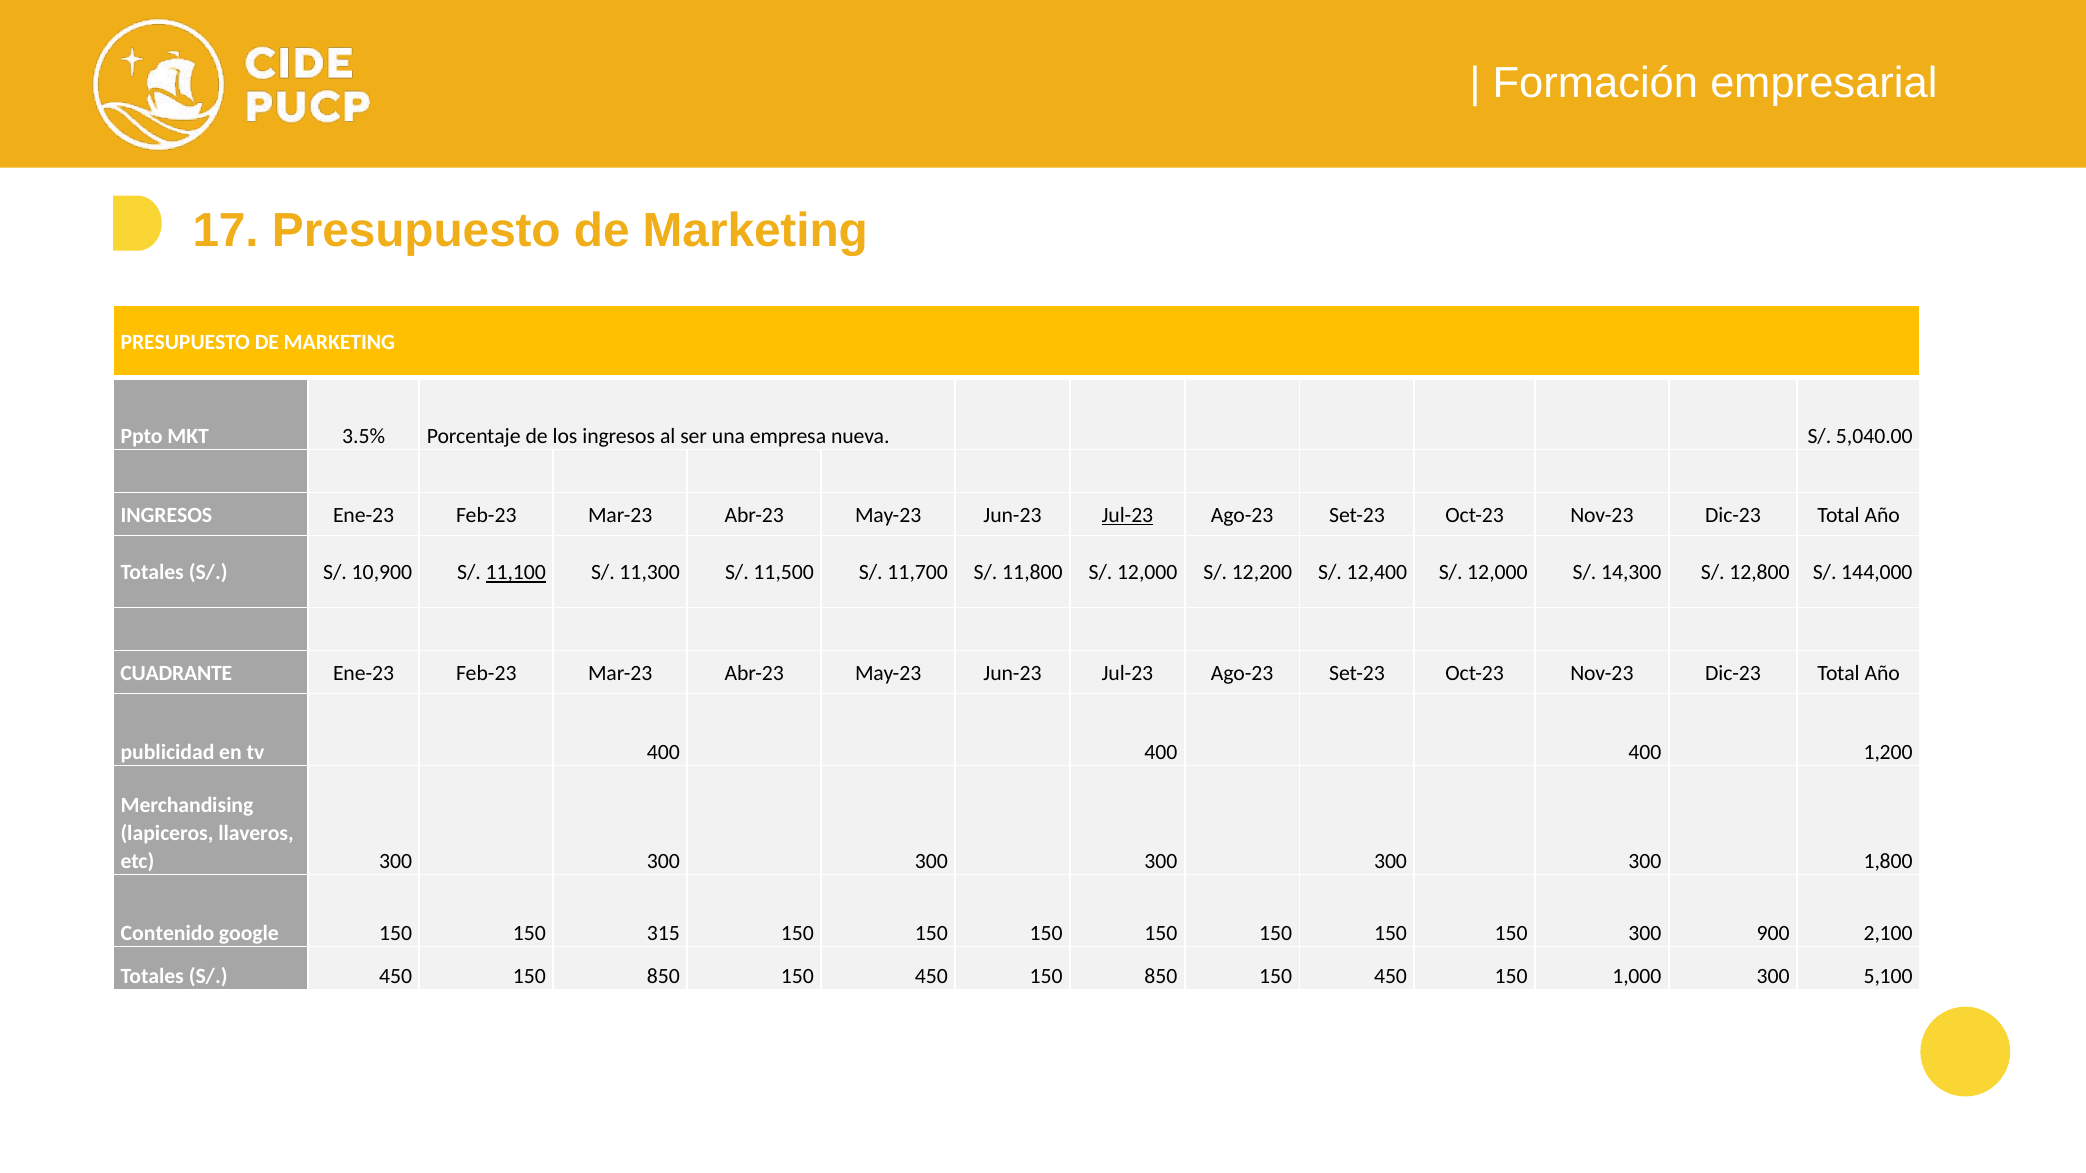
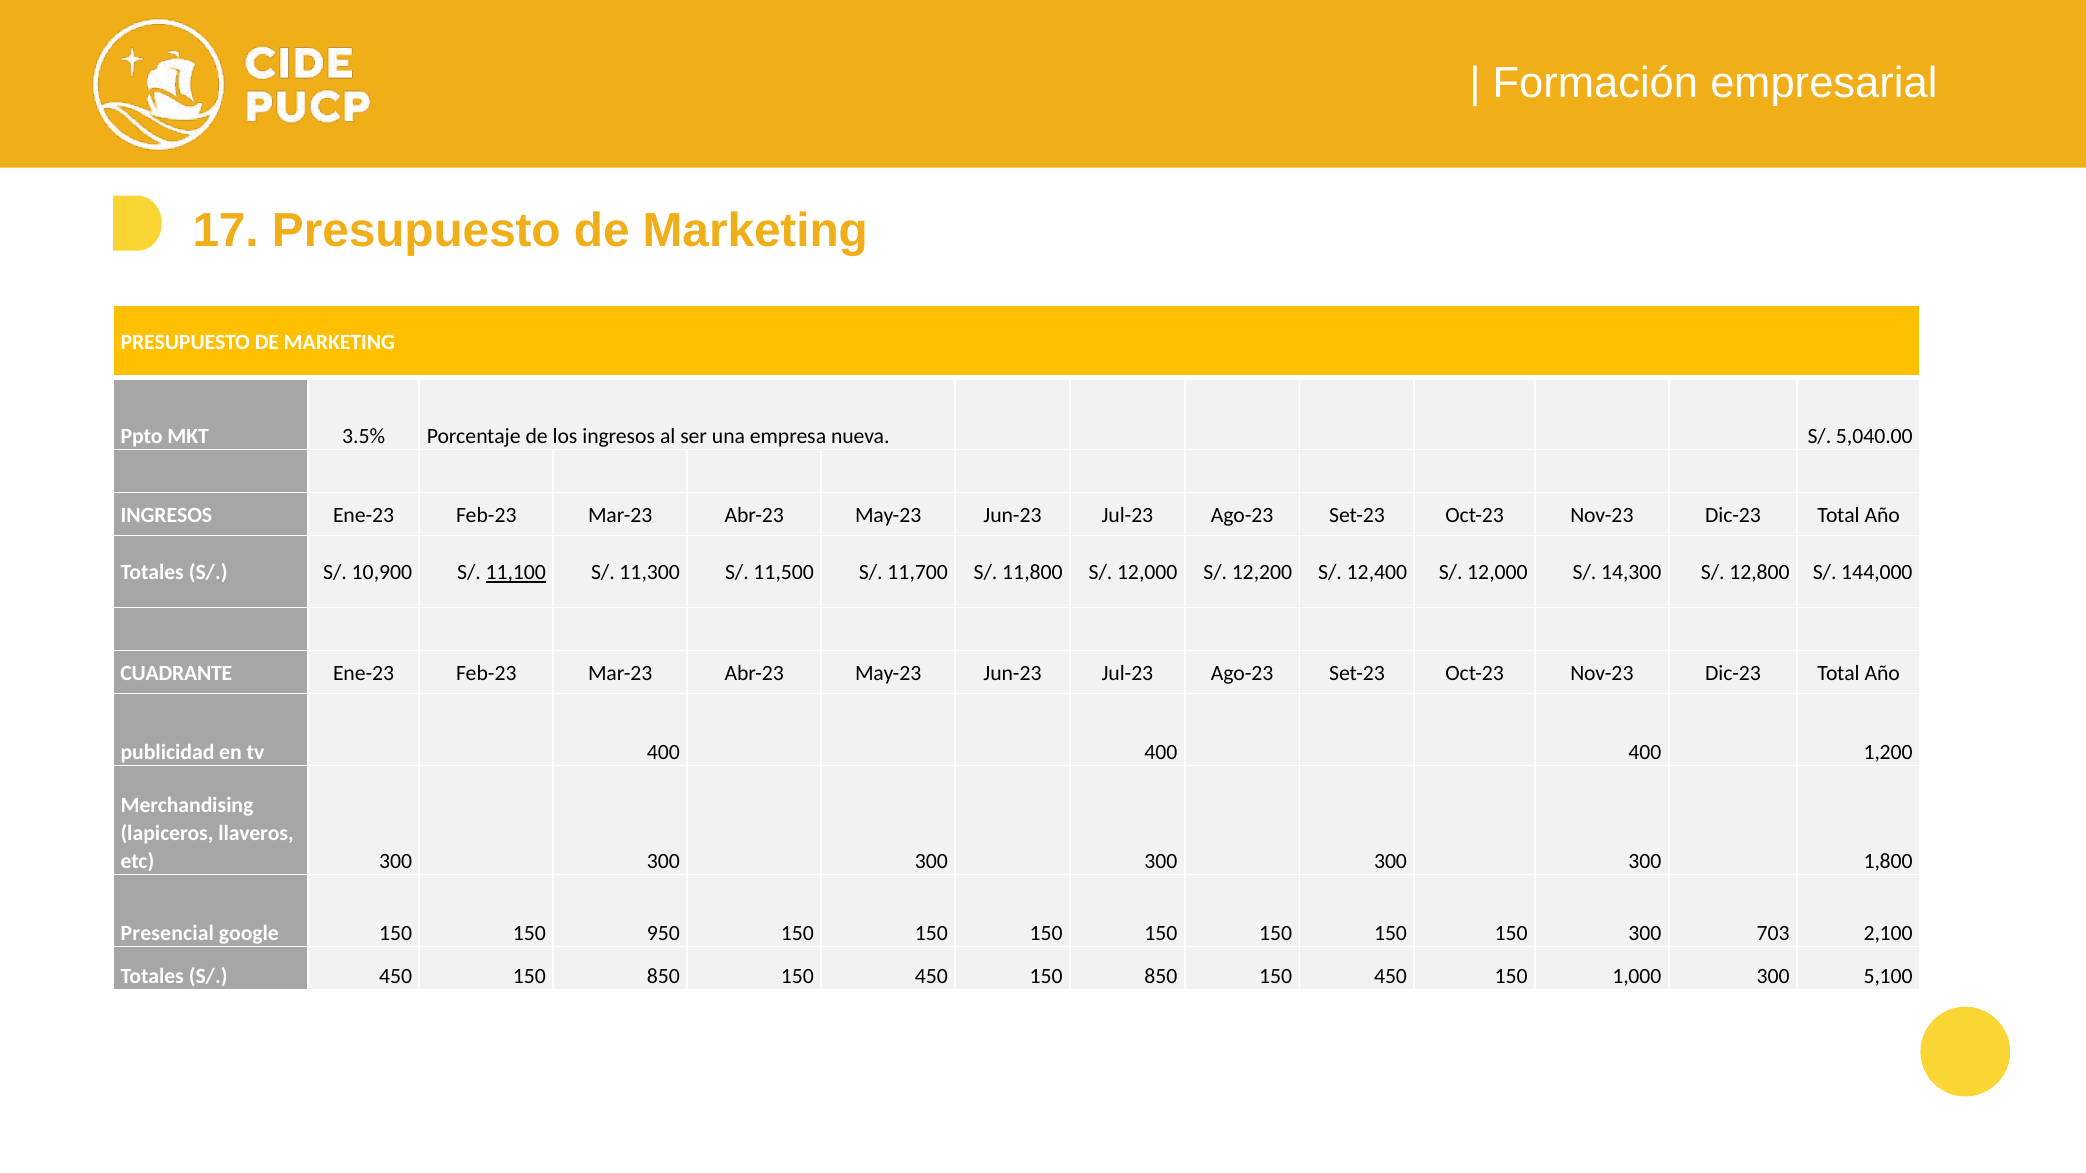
Jul-23 underline: present -> none (1127, 515)
Contenido: Contenido -> Presencial (167, 934)
315: 315 -> 950 (663, 934)
900: 900 -> 703 (1773, 934)
